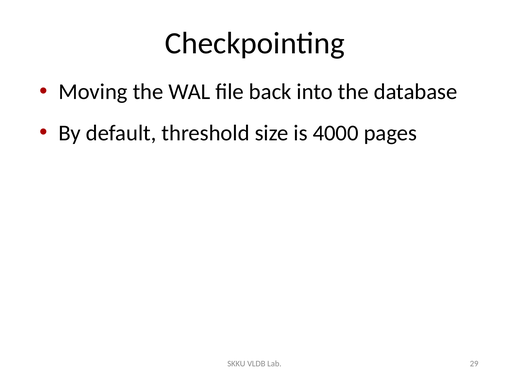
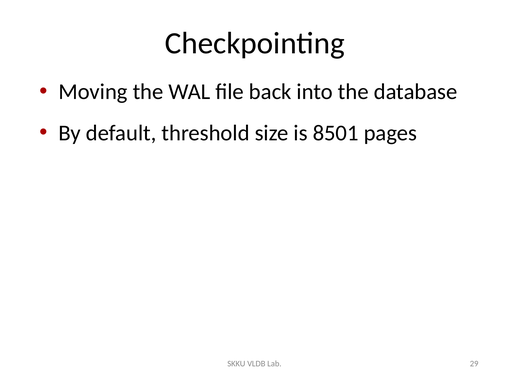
4000: 4000 -> 8501 (336, 133)
